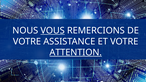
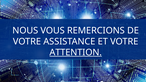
VOUS underline: present -> none (53, 31)
